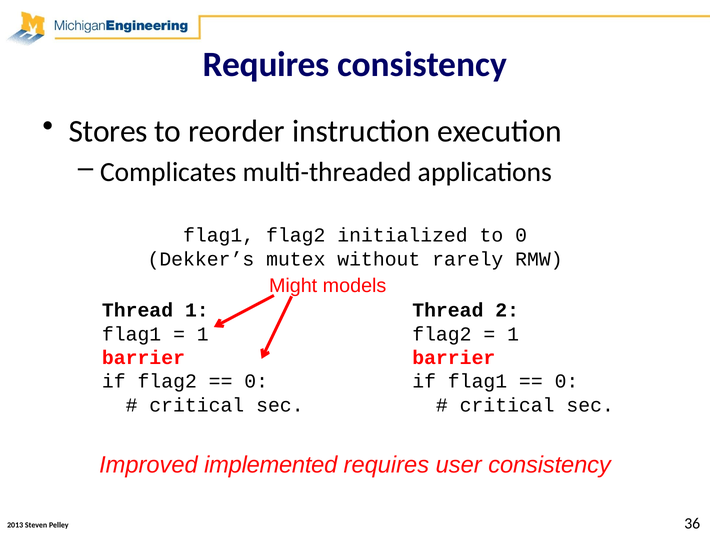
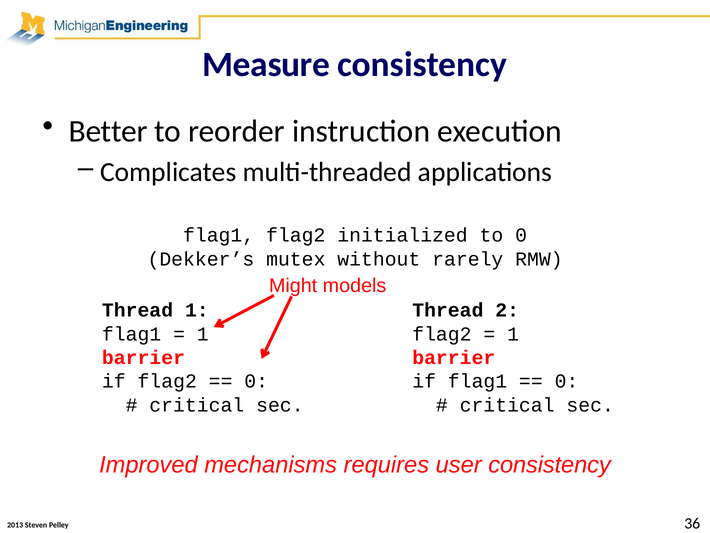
Requires: Requires -> Measure (266, 65)
Stores: Stores -> Better (108, 131)
implemented: implemented -> mechanisms (271, 465)
